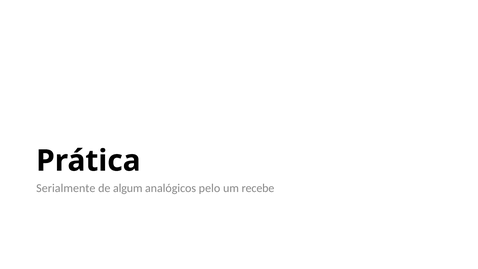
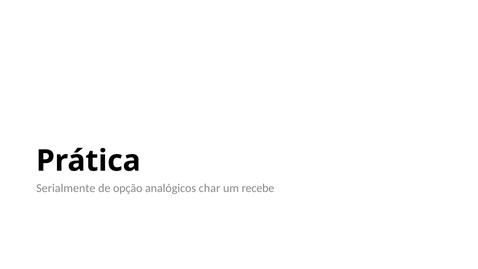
algum: algum -> opção (128, 188)
pelo: pelo -> char (210, 188)
